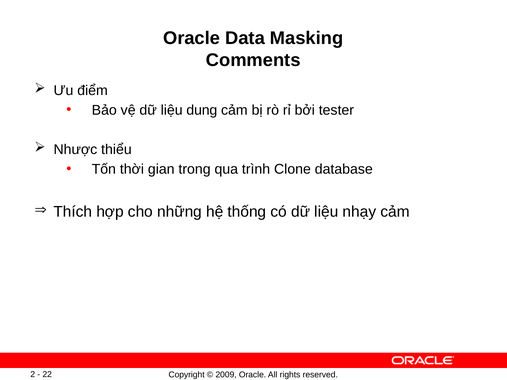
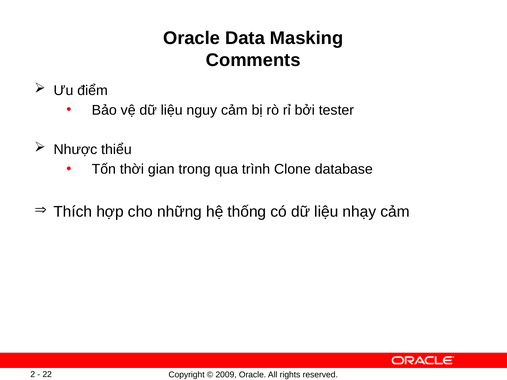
dung: dung -> nguy (202, 110)
